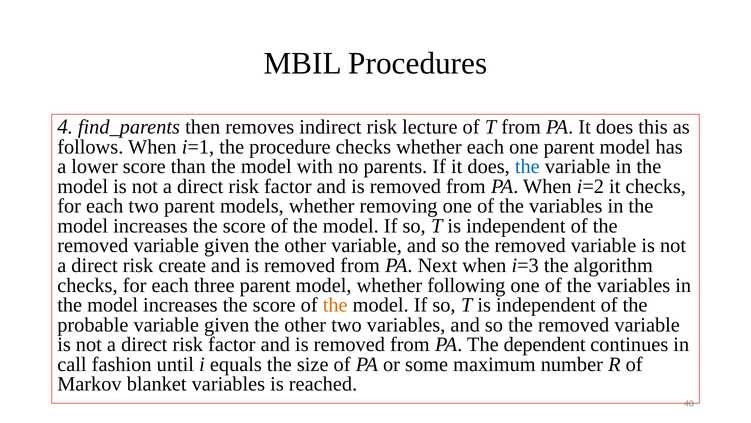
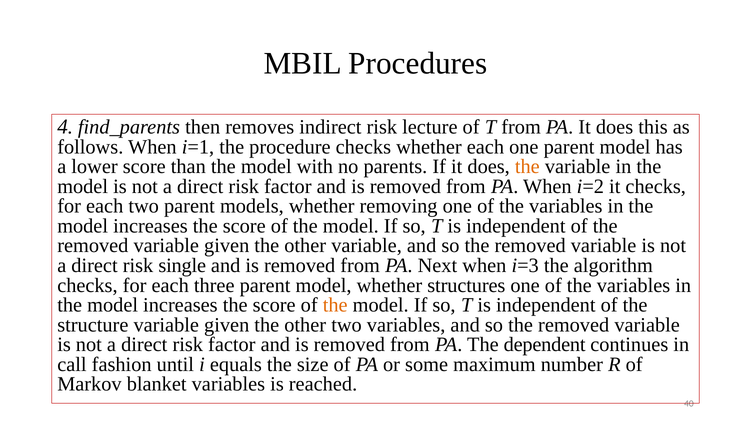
the colour: blue -> orange (527, 166)
create: create -> single (182, 265)
following: following -> structures (466, 285)
probable: probable -> structure (93, 324)
